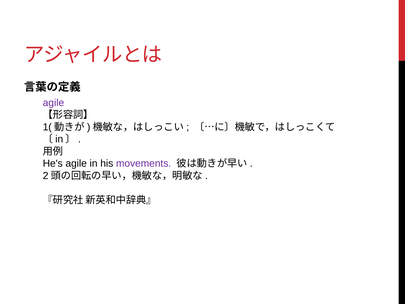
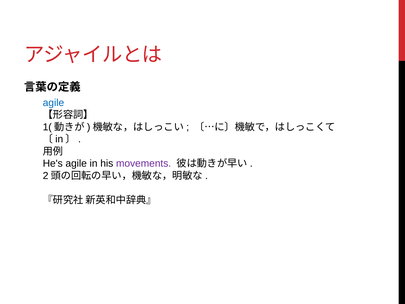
agile colour: purple -> blue (53, 103)
